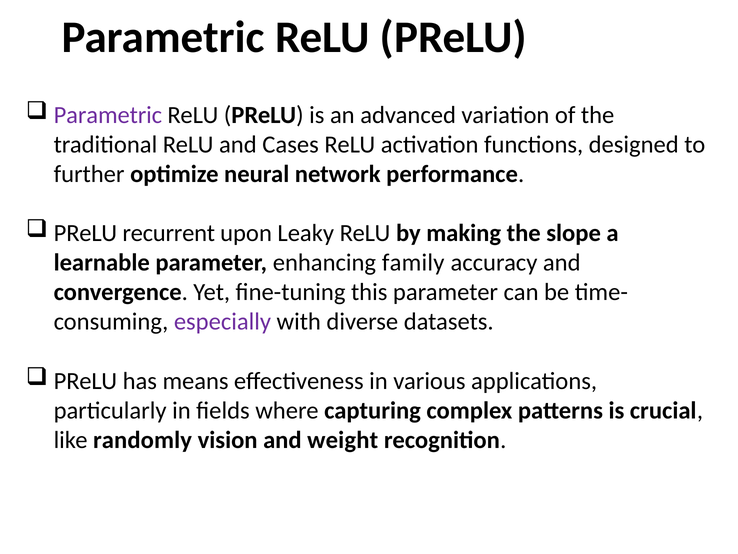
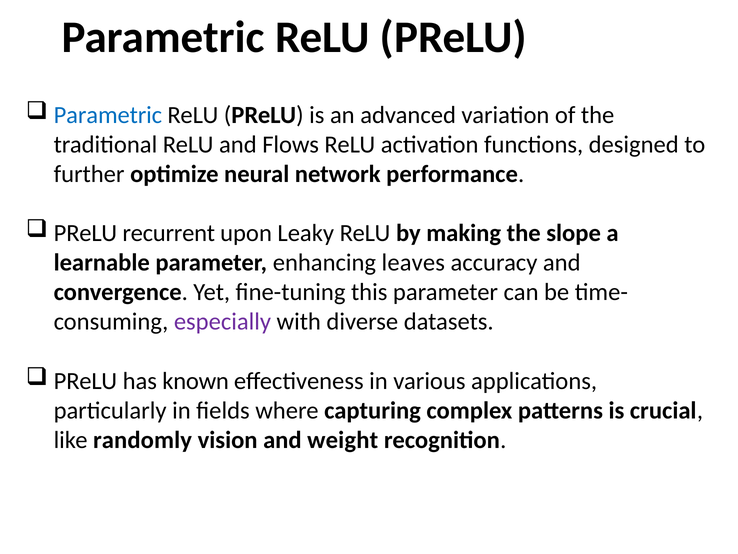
Parametric colour: purple -> blue (108, 115)
Cases: Cases -> Flows (291, 144)
family: family -> leaves (413, 262)
means: means -> known (196, 381)
